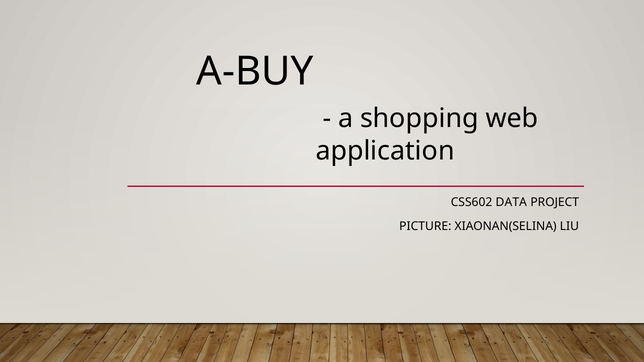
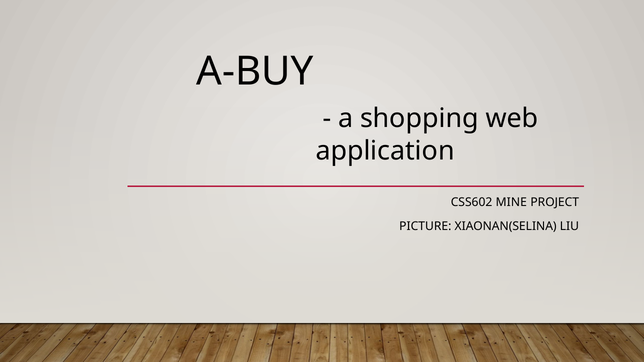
DATA: DATA -> MINE (511, 202)
